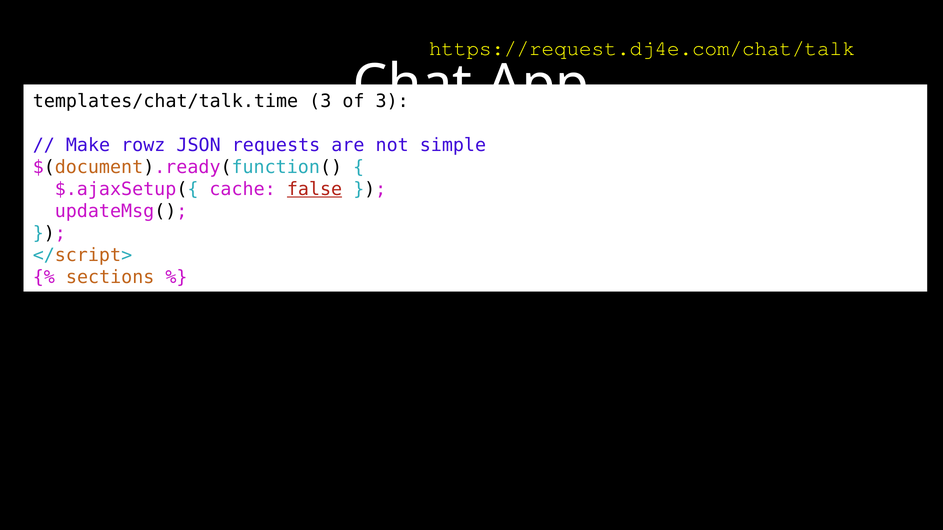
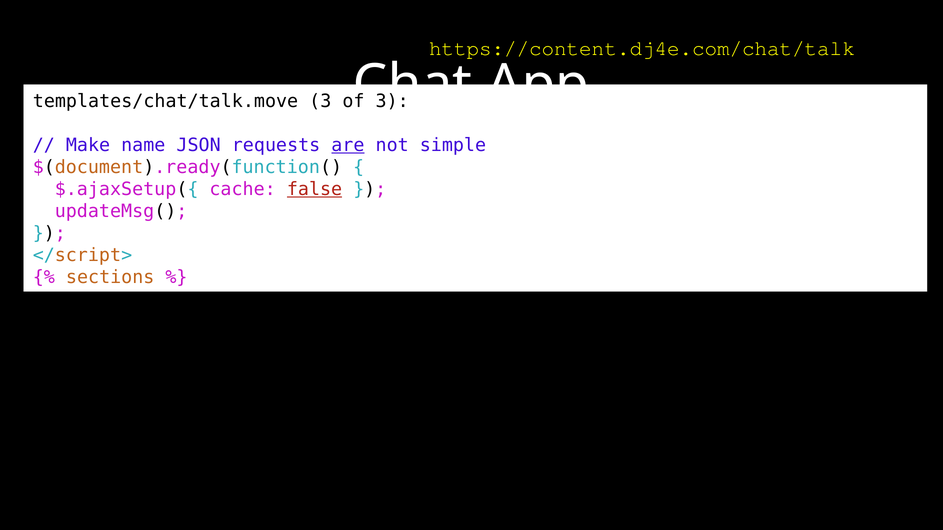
https://request.dj4e.com/chat/talk: https://request.dj4e.com/chat/talk -> https://content.dj4e.com/chat/talk (642, 48)
templates/chat/talk.time: templates/chat/talk.time -> templates/chat/talk.move (165, 101)
rowz: rowz -> name (143, 145)
are underline: none -> present (348, 145)
